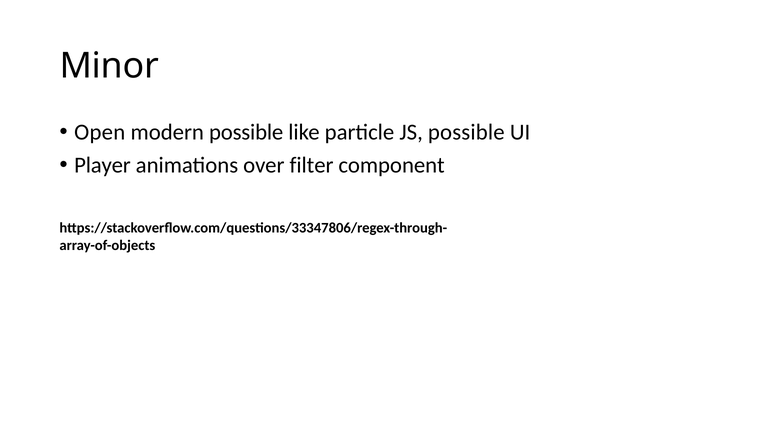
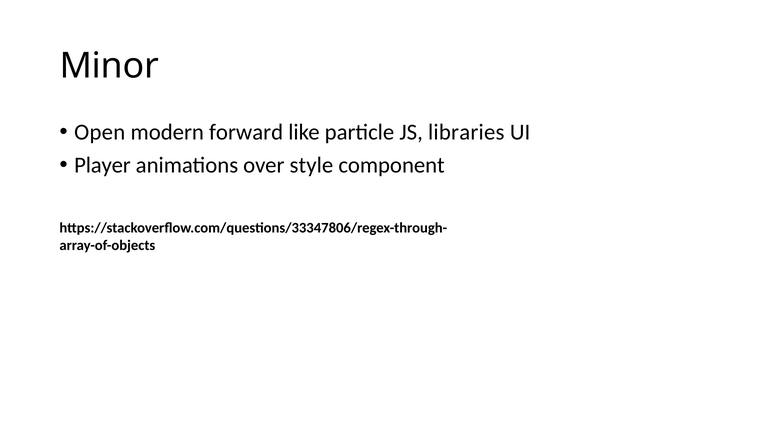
modern possible: possible -> forward (246, 132)
JS possible: possible -> libraries (466, 132)
filter: filter -> style (311, 165)
